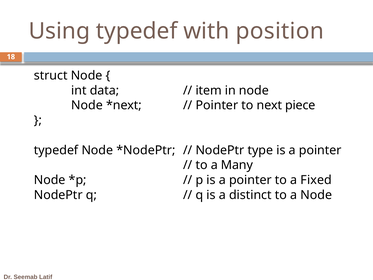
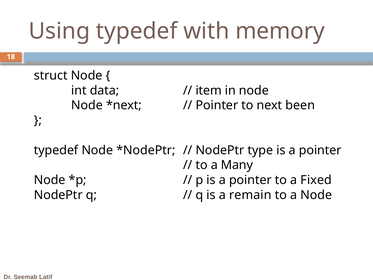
position: position -> memory (280, 31)
piece: piece -> been (300, 105)
distinct: distinct -> remain (250, 195)
